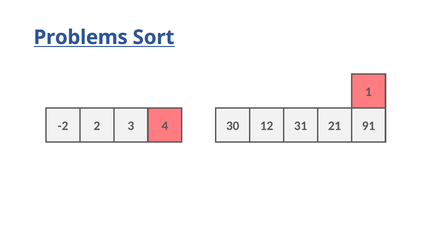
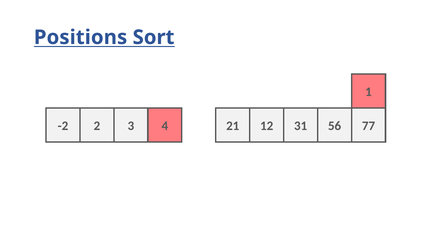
Problems: Problems -> Positions (81, 37)
30: 30 -> 21 (233, 126)
21: 21 -> 56 (335, 126)
91: 91 -> 77 (369, 126)
